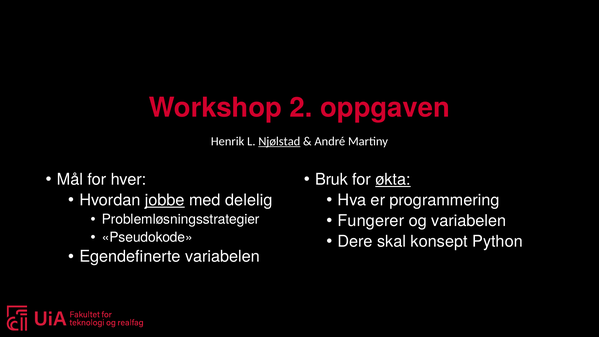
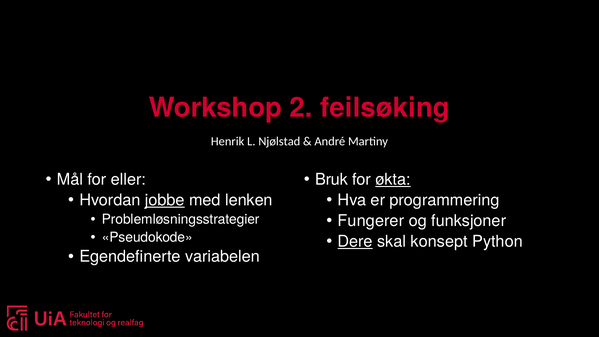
oppgaven: oppgaven -> feilsøking (385, 108)
Njølstad underline: present -> none (279, 141)
hver: hver -> eller (128, 179)
delelig: delelig -> lenken (249, 200)
og variabelen: variabelen -> funksjoner (469, 221)
Dere underline: none -> present (355, 241)
